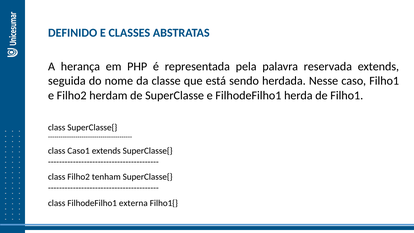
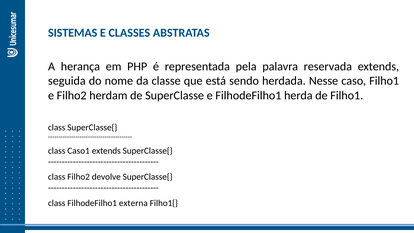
DEFINIDO: DEFINIDO -> SISTEMAS (73, 33)
tenham: tenham -> devolve (106, 177)
